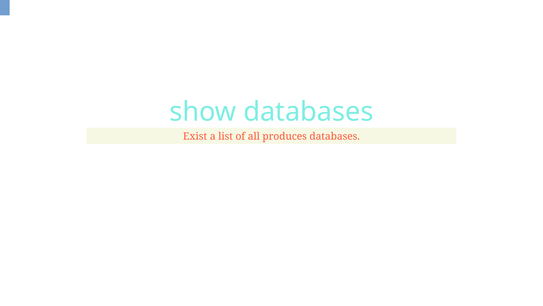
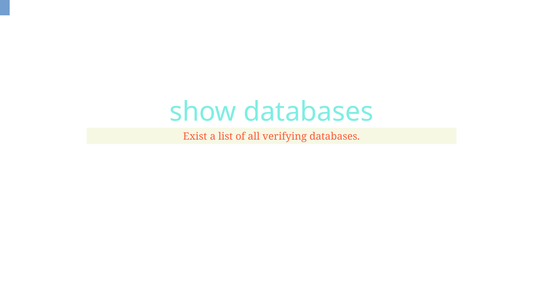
produces: produces -> verifying (285, 136)
